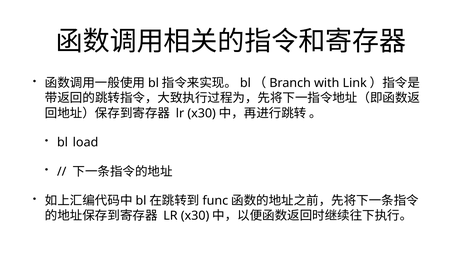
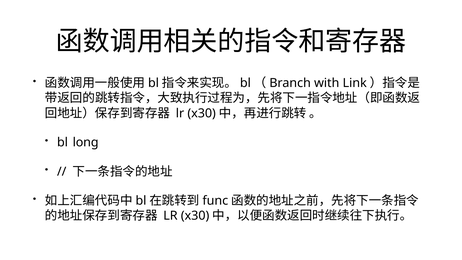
load: load -> long (86, 142)
